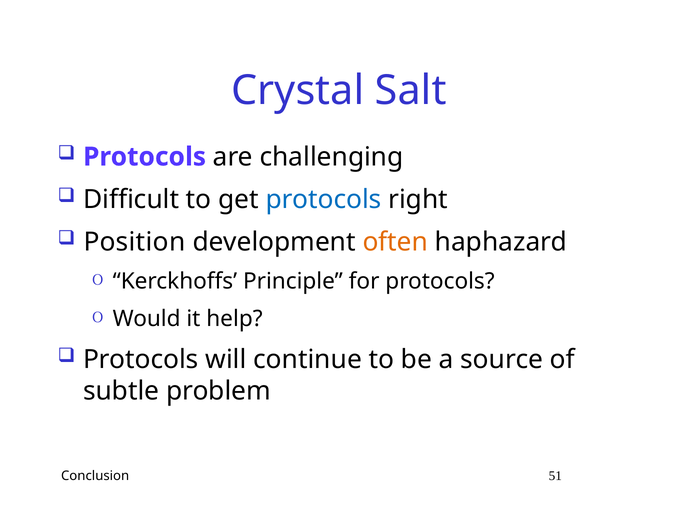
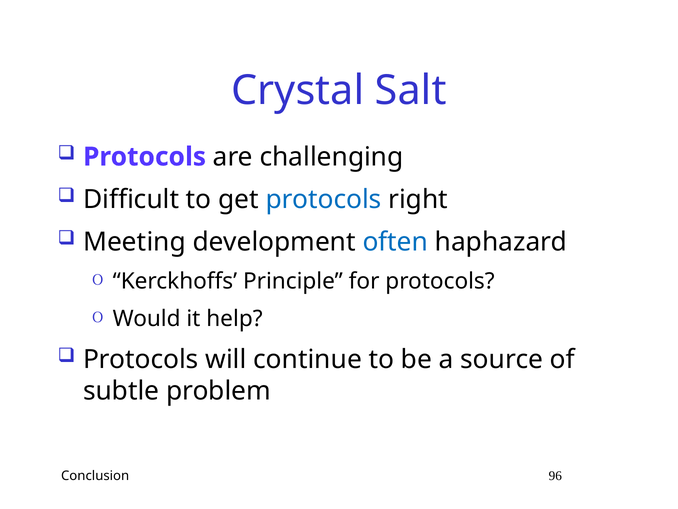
Position: Position -> Meeting (135, 242)
often colour: orange -> blue (395, 242)
51: 51 -> 96 (555, 476)
